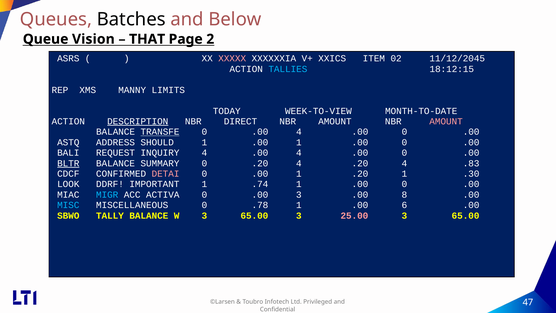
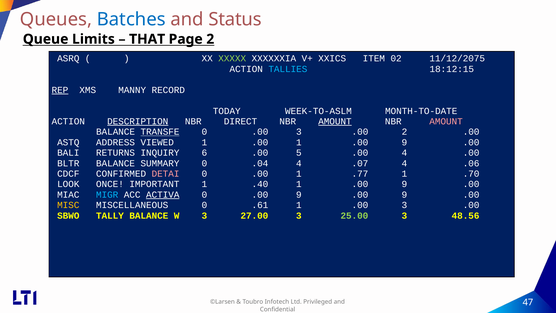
Batches colour: black -> blue (131, 20)
Below: Below -> Status (235, 20)
Vision: Vision -> Limits (93, 39)
ASRS: ASRS -> ASRQ (68, 59)
XXXXX colour: pink -> light green (232, 59)
11/12/2045: 11/12/2045 -> 11/12/2075 (457, 59)
REP underline: none -> present (60, 90)
LIMITS: LIMITS -> RECORD (168, 90)
WEEK-TO-VIEW: WEEK-TO-VIEW -> WEEK-TO-ASLM (318, 111)
AMOUNT underline: none -> present (335, 121)
0 .00 4: 4 -> 3 (299, 132)
0: 0 -> 2 (404, 132)
SHOULD: SHOULD -> VIEWED (157, 142)
.00 1 .00 0: 0 -> 9 (404, 142)
REQUEST: REQUEST -> RETURNS (116, 153)
INQUIRY 4: 4 -> 6 (204, 153)
4: 4 -> 5 (299, 153)
0: 0 -> 4 (404, 153)
BLTR underline: present -> none (68, 163)
0 .20: .20 -> .04 (260, 163)
4 .20: .20 -> .07 (360, 163)
.83: .83 -> .06 (471, 163)
1 .20: .20 -> .77 (360, 174)
.30: .30 -> .70 (471, 174)
DDRF: DDRF -> ONCE (110, 184)
.74: .74 -> .40 (260, 184)
0: 0 -> 9 (404, 184)
ACTIVA underline: none -> present (163, 195)
0 .00 3: 3 -> 9 (299, 195)
8: 8 -> 9 (404, 195)
MISC colour: light blue -> yellow (68, 205)
.78: .78 -> .61 (260, 205)
1 .00 6: 6 -> 3 (404, 205)
W 3 65.00: 65.00 -> 27.00 (254, 215)
25.00 colour: pink -> light green (354, 215)
65.00: 65.00 -> 48.56 (466, 215)
